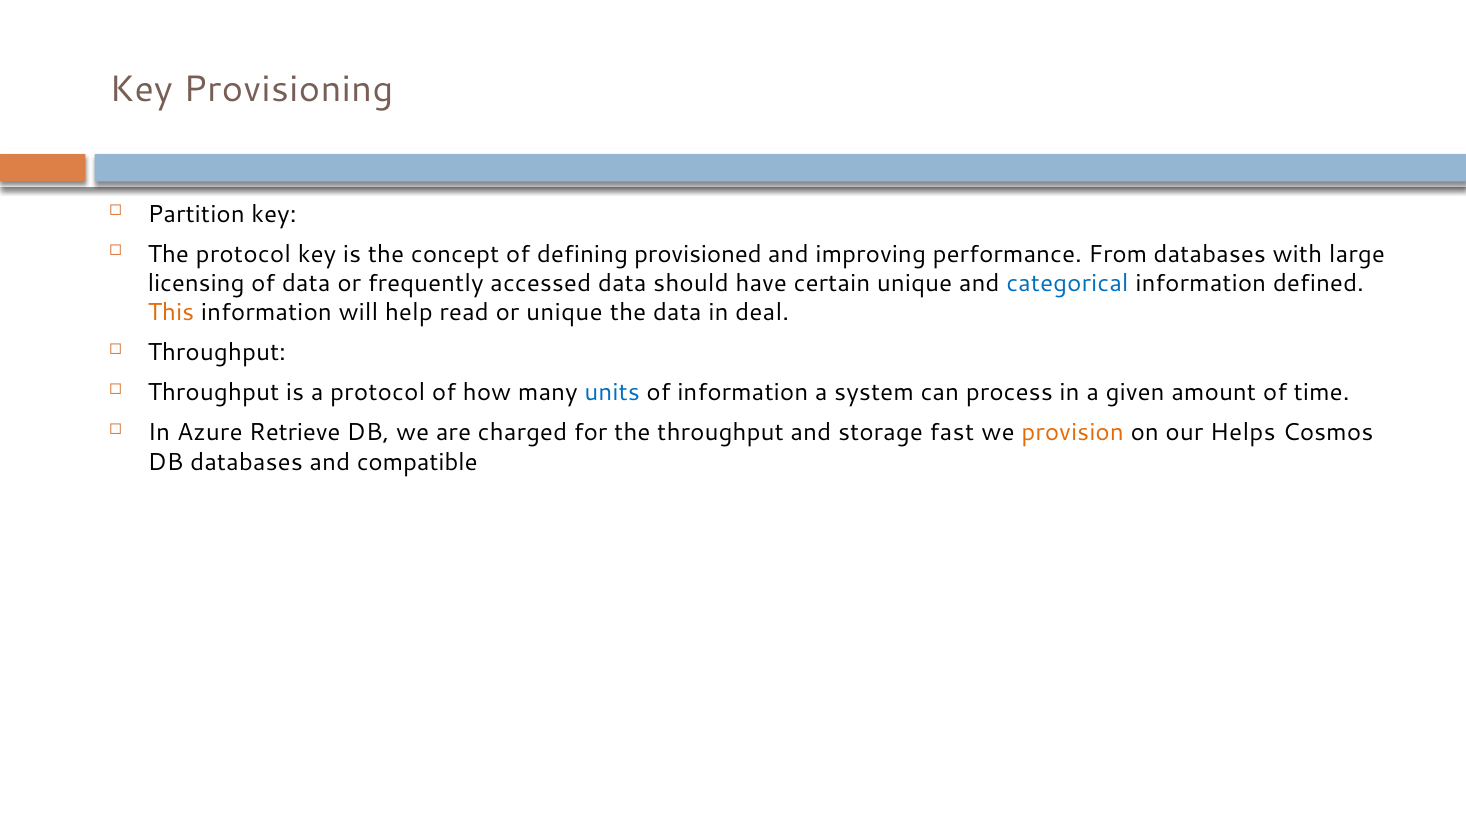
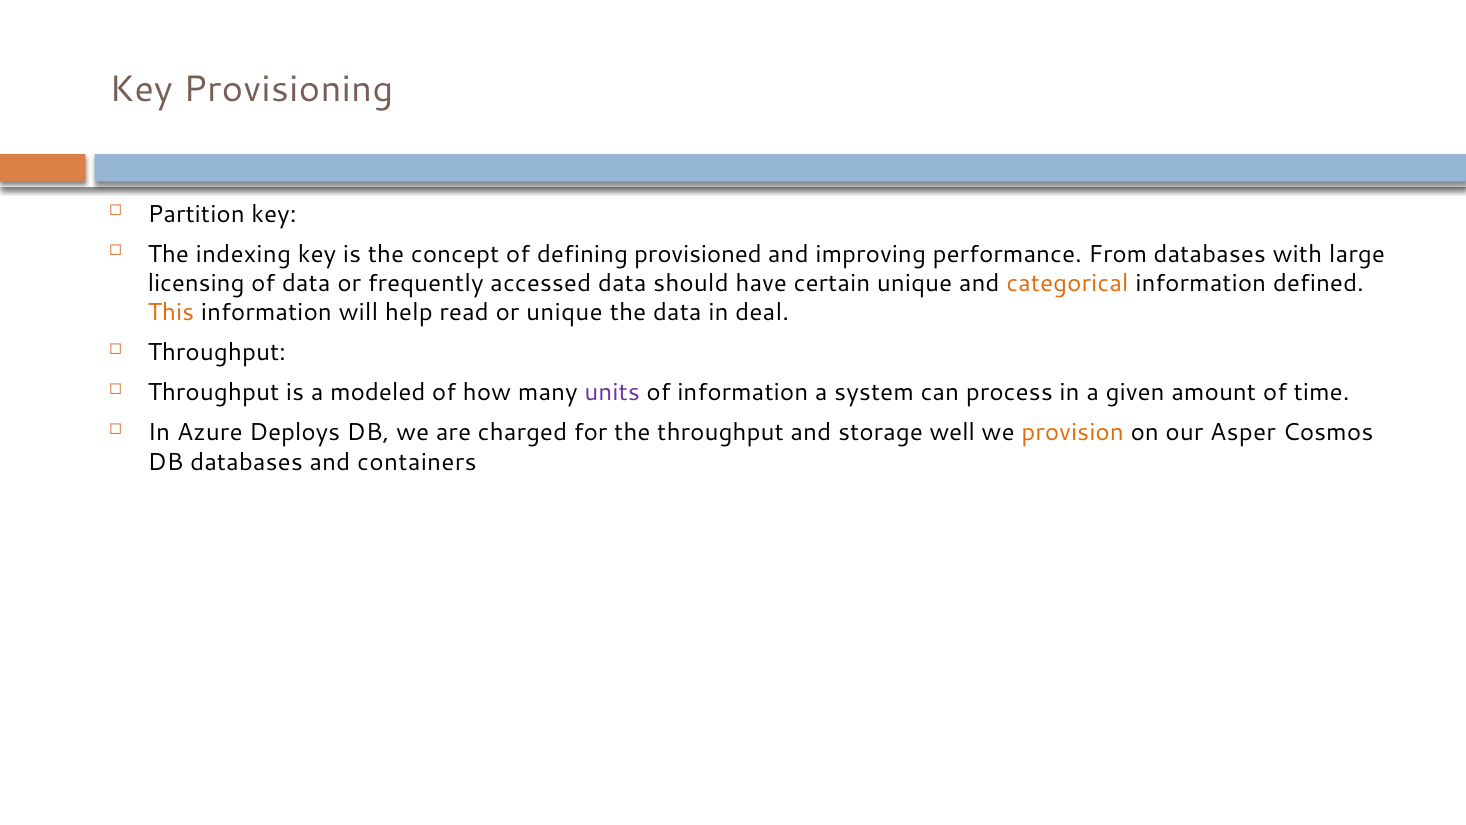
The protocol: protocol -> indexing (243, 254)
categorical colour: blue -> orange (1067, 283)
a protocol: protocol -> modeled (378, 393)
units colour: blue -> purple (612, 393)
Retrieve: Retrieve -> Deploys (295, 432)
fast: fast -> well (952, 432)
Helps: Helps -> Asper (1243, 432)
compatible: compatible -> containers (417, 462)
